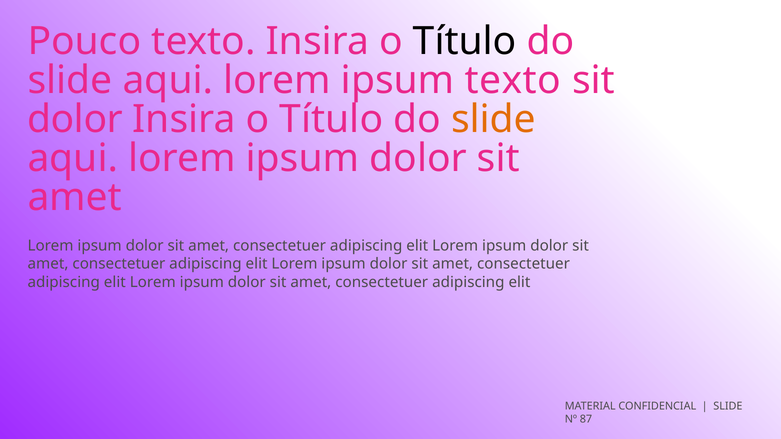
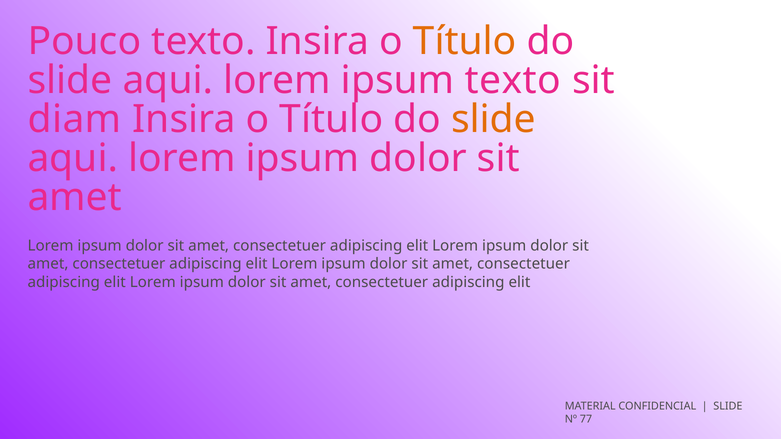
Título colour: black -> orange (465, 41)
dolor: dolor -> diam (75, 119)
87: 87 -> 77 (586, 420)
